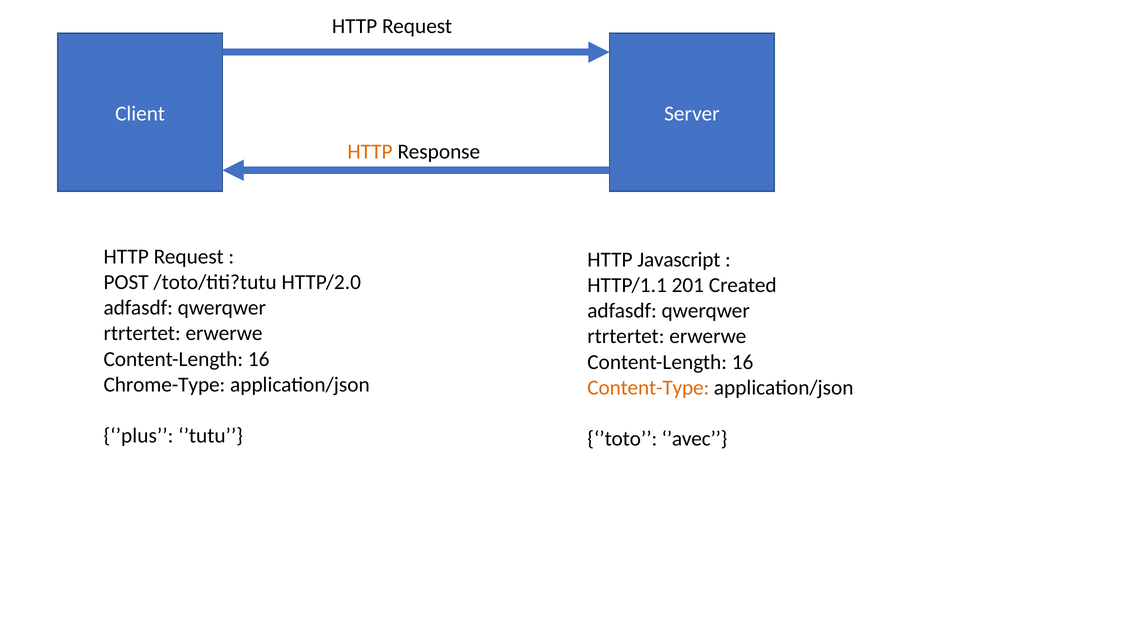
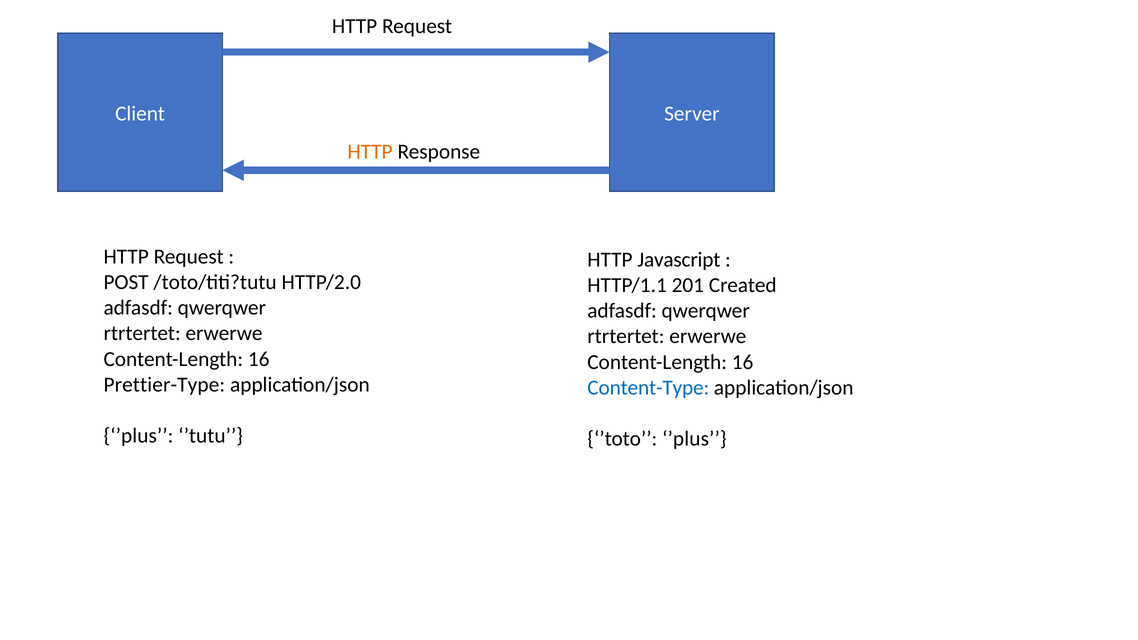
Chrome-Type: Chrome-Type -> Prettier-Type (164, 385)
Content-Type colour: orange -> blue (648, 388)
’toto ’avec: ’avec -> ’plus (694, 439)
